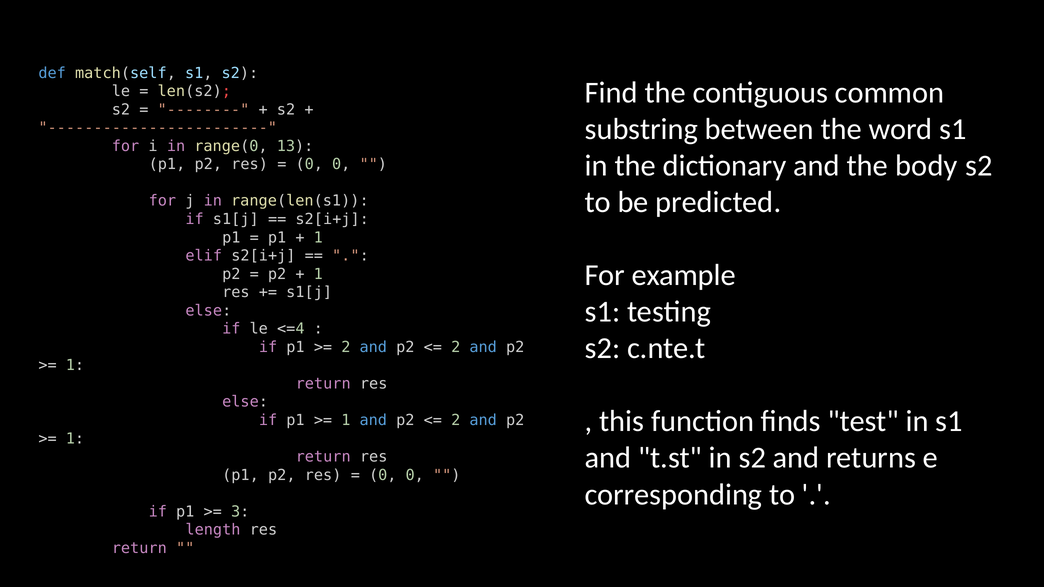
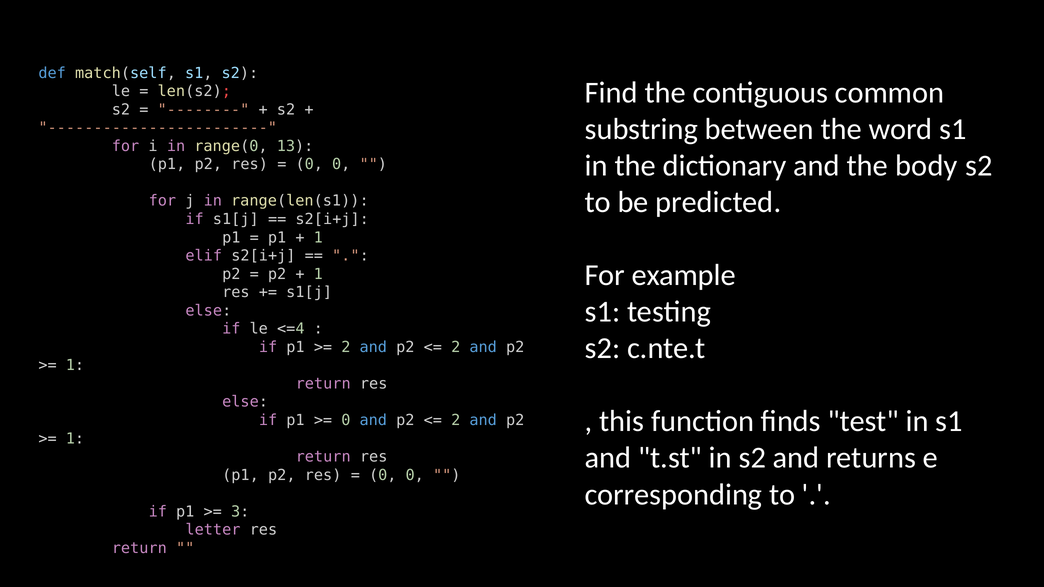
1: 1 -> 0 (346, 420)
length: length -> letter (213, 530)
